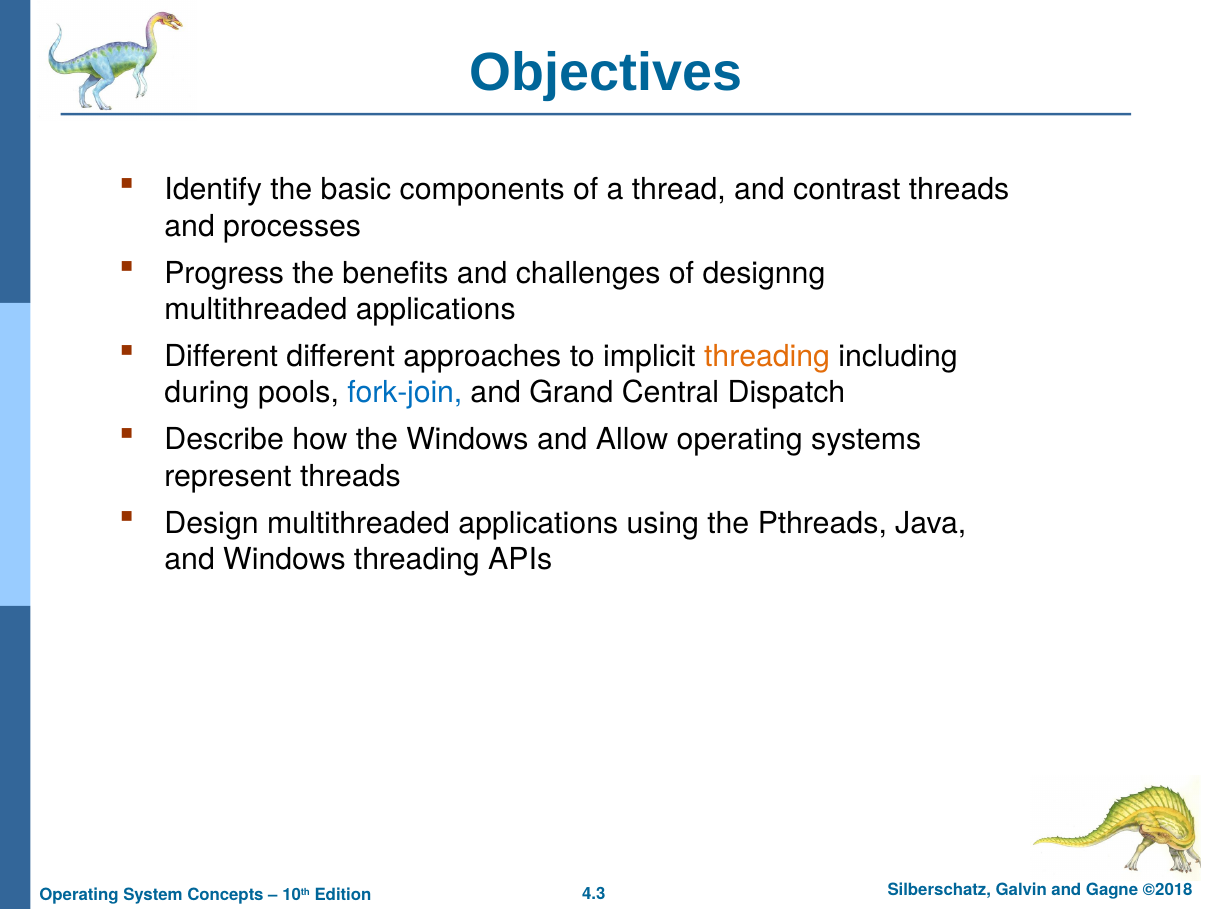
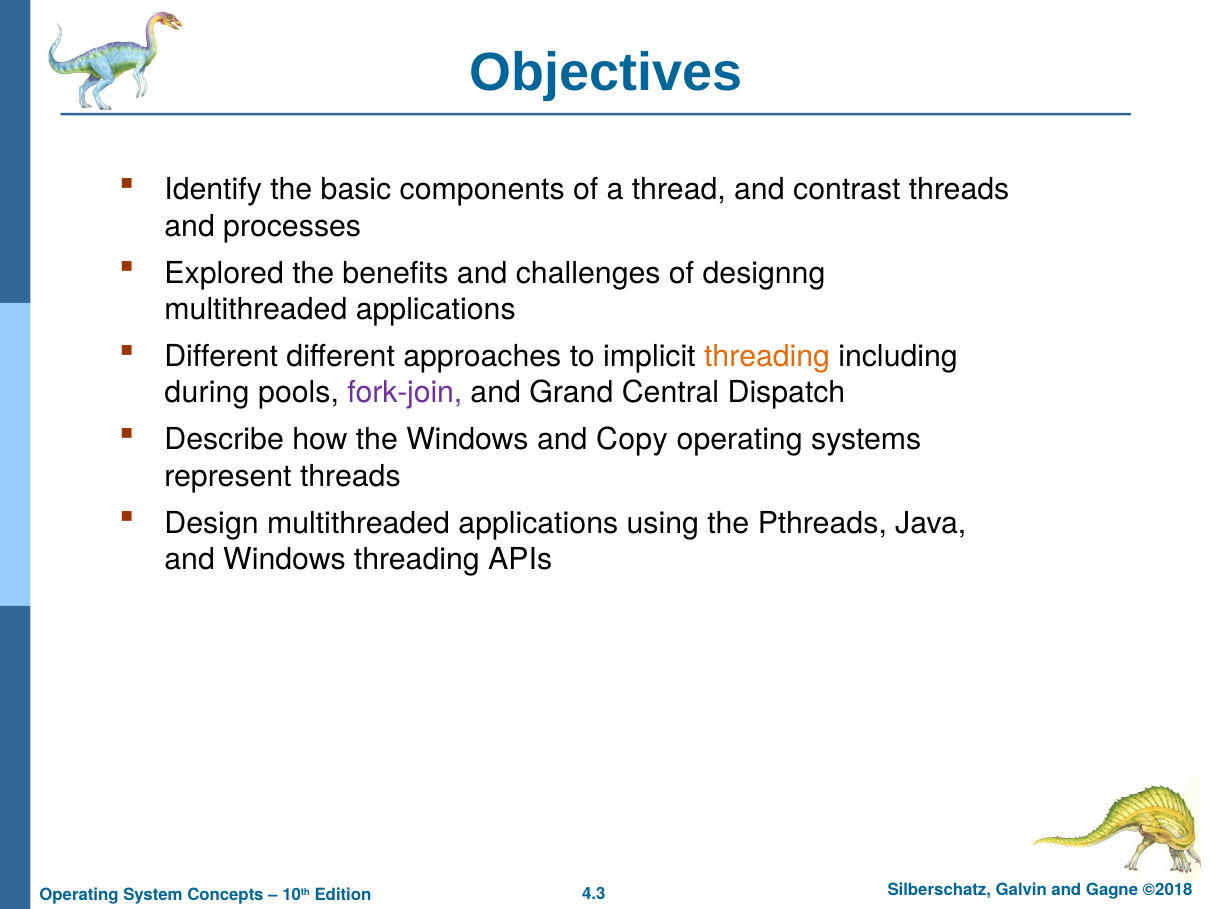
Progress: Progress -> Explored (224, 273)
fork-join colour: blue -> purple (405, 393)
Allow: Allow -> Copy (632, 440)
